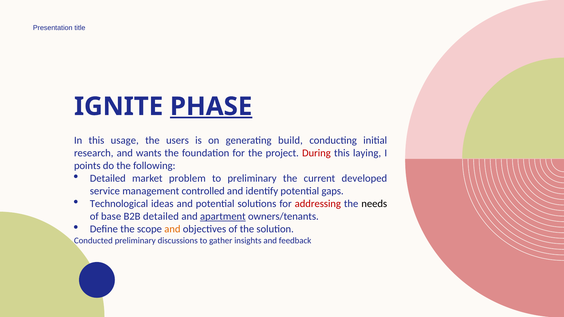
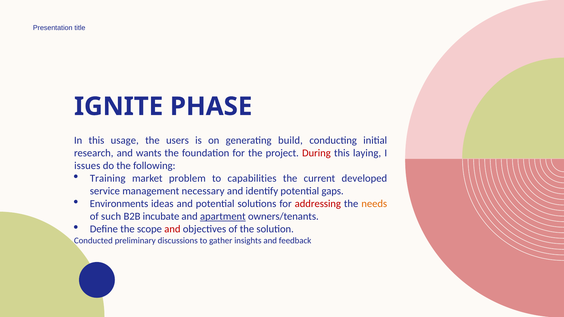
PHASE underline: present -> none (211, 107)
points: points -> issues (87, 166)
Detailed: Detailed -> Training (108, 179)
to preliminary: preliminary -> capabilities (252, 179)
controlled: controlled -> necessary (203, 191)
Technological: Technological -> Environments (119, 204)
needs colour: black -> orange (374, 204)
base: base -> such (111, 217)
B2B detailed: detailed -> incubate (161, 217)
and colour: orange -> red (172, 229)
